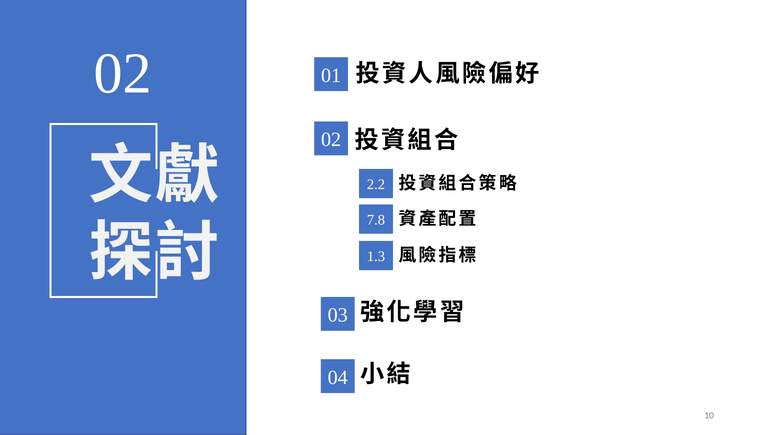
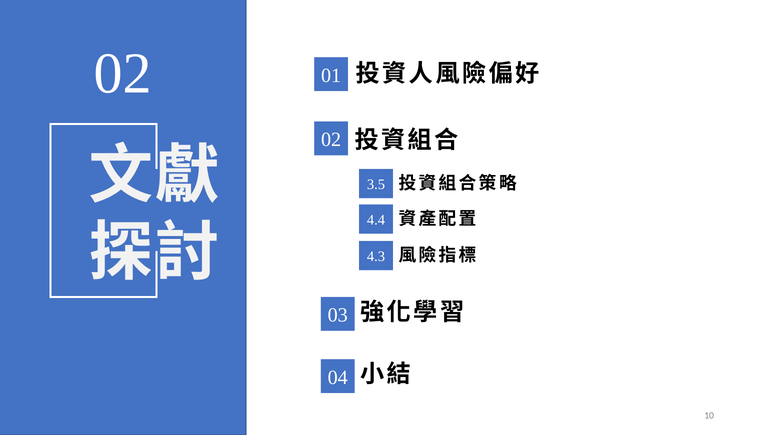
2.2: 2.2 -> 3.5 (376, 184)
7.8: 7.8 -> 4.4 (376, 220)
1.3: 1.3 -> 4.3 (376, 256)
